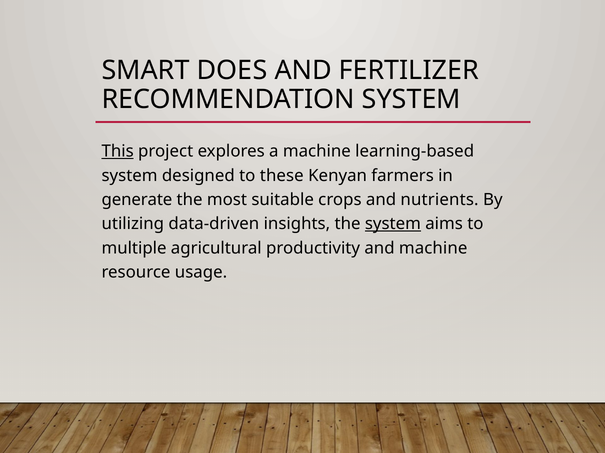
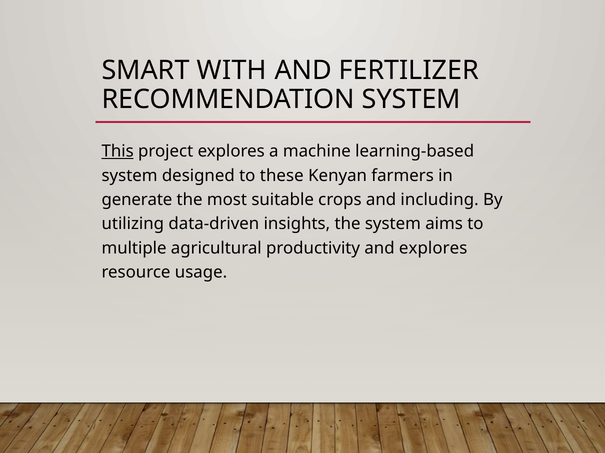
DOES: DOES -> WITH (232, 71)
nutrients: nutrients -> including (440, 200)
system underline: present -> none (393, 224)
and machine: machine -> explores (433, 248)
